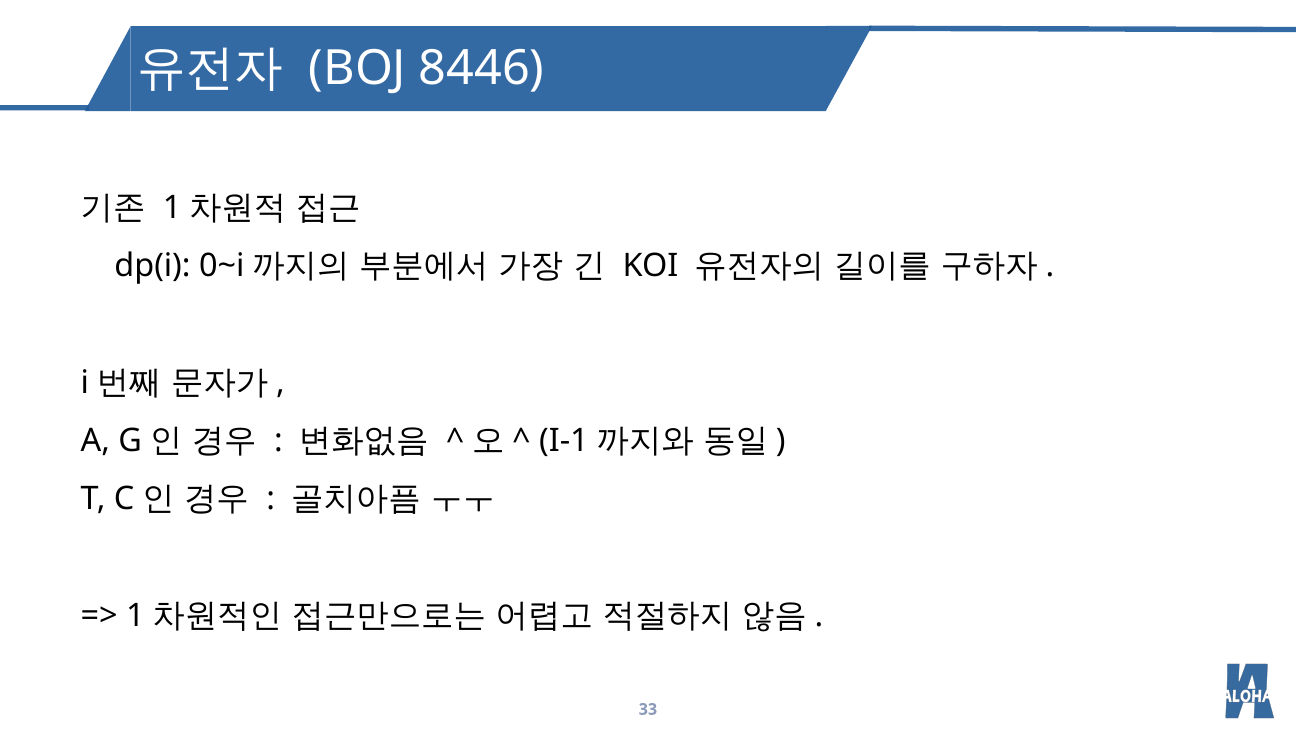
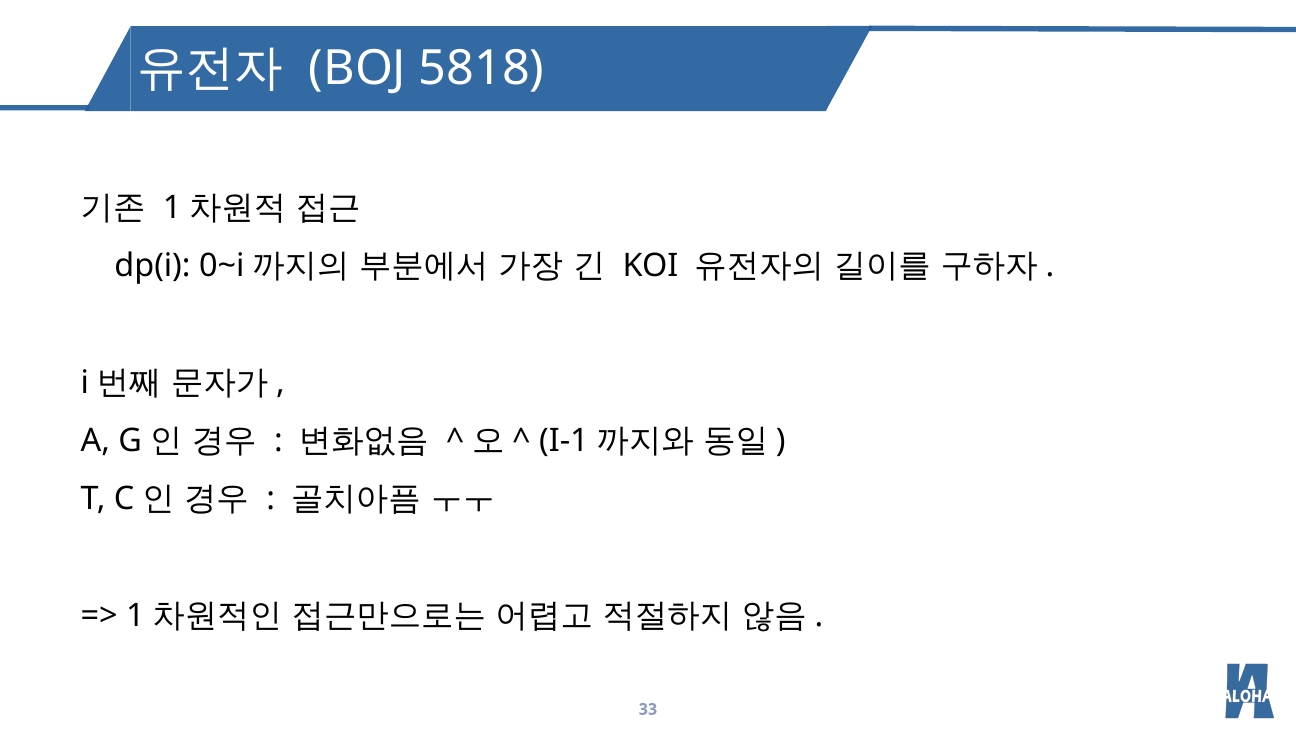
8446: 8446 -> 5818 (482, 69)
